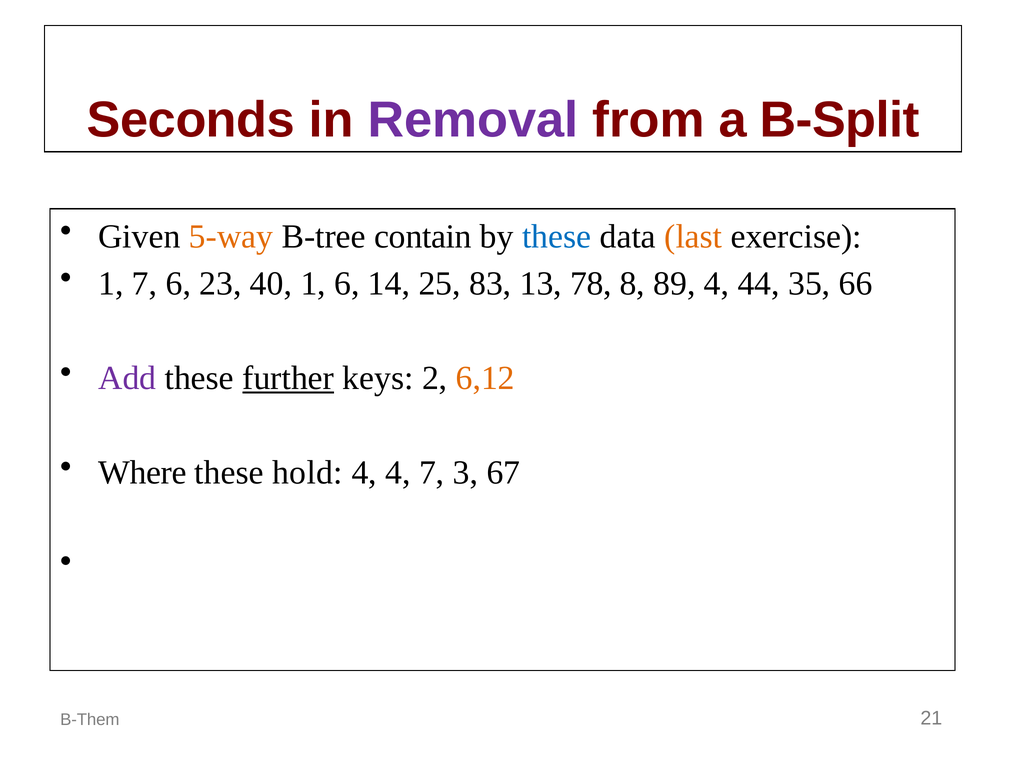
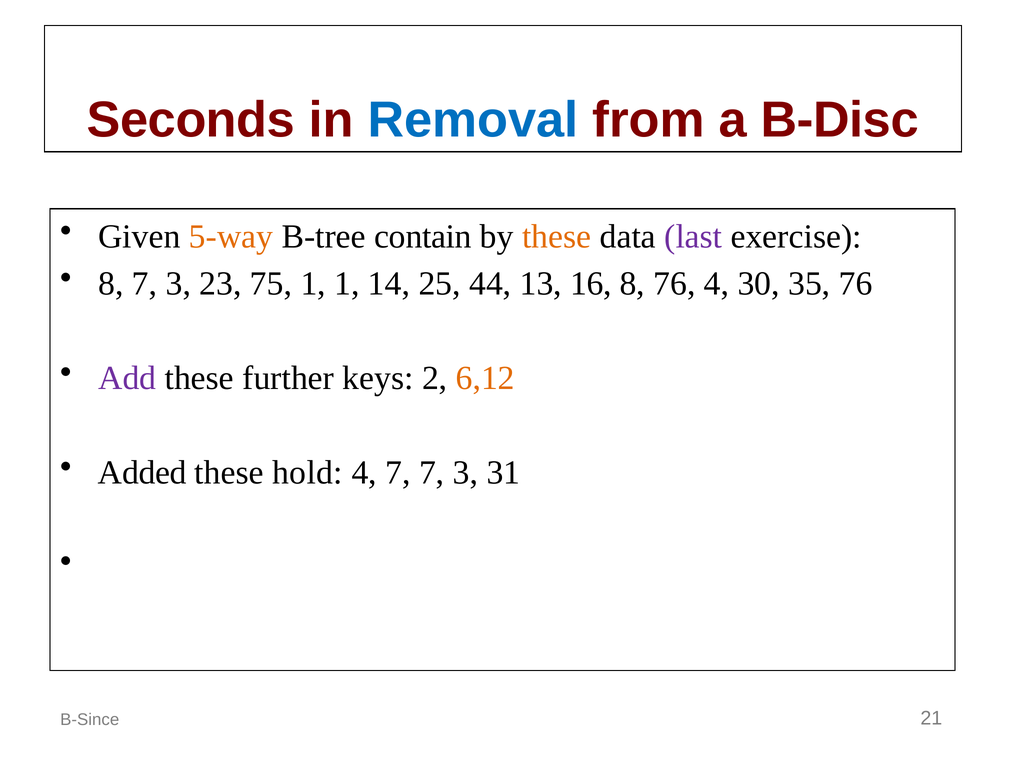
Removal colour: purple -> blue (473, 120)
B-Split: B-Split -> B-Disc (840, 120)
these colour: blue -> orange (557, 236)
last colour: orange -> purple (693, 236)
1: 1 -> 8 (111, 284)
6: 6 -> 3 (178, 284)
40: 40 -> 75 (271, 284)
1 6: 6 -> 1 (347, 284)
83: 83 -> 44 (490, 284)
78: 78 -> 16 (591, 284)
8 89: 89 -> 76 (674, 284)
44: 44 -> 30 (759, 284)
35 66: 66 -> 76 (856, 284)
further underline: present -> none (288, 378)
Where: Where -> Added (142, 472)
4 4: 4 -> 7 (398, 472)
67: 67 -> 31 (503, 472)
B-Them: B-Them -> B-Since (90, 720)
